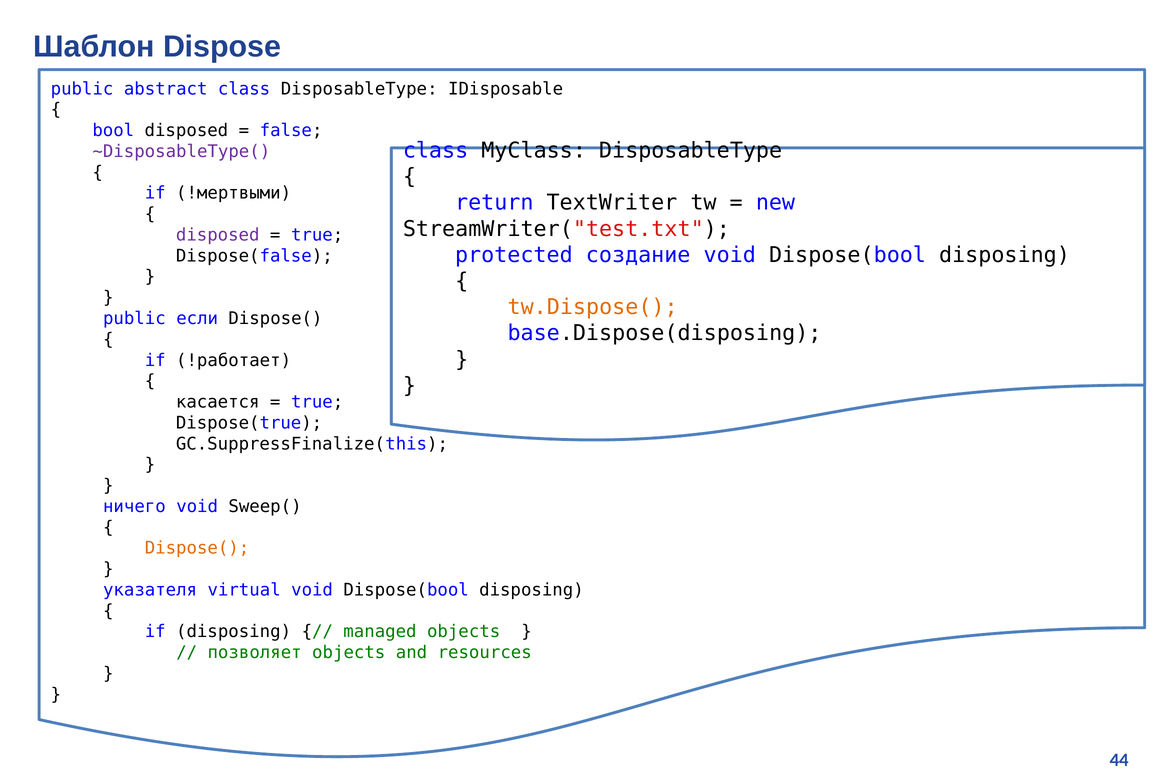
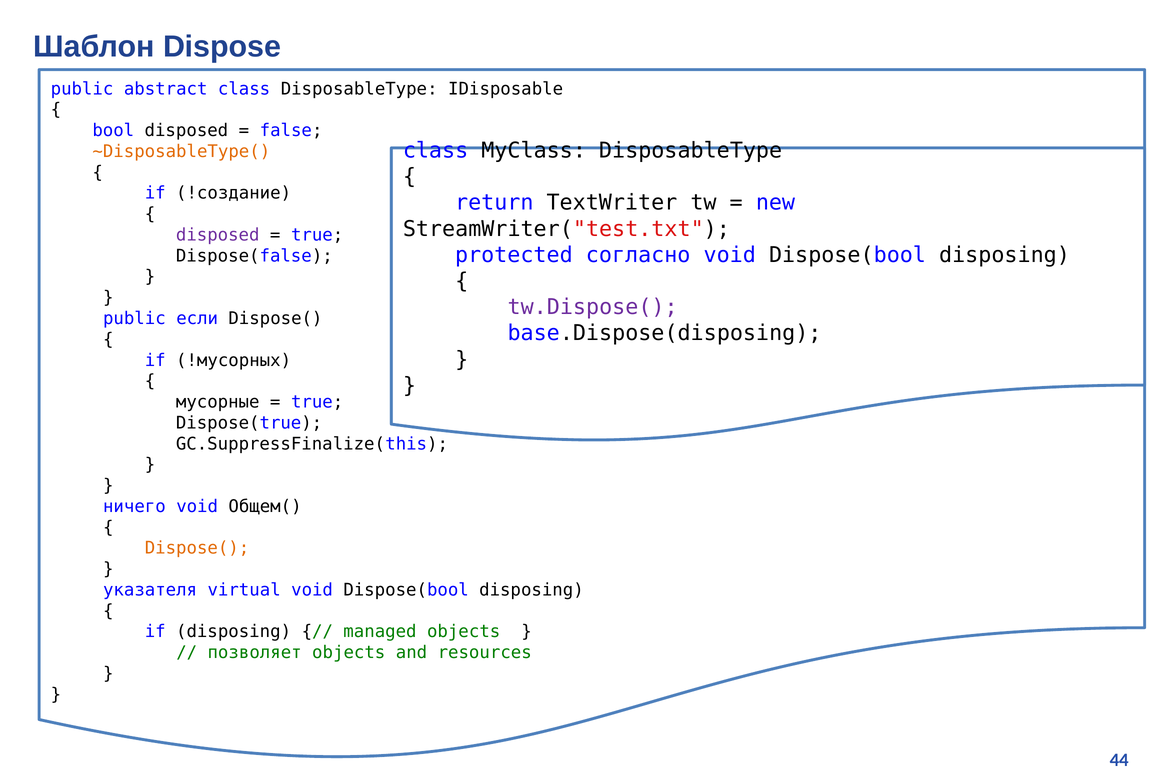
~DisposableType( colour: purple -> orange (181, 151)
!мертвыми: !мертвыми -> !создание (234, 193)
создание: создание -> согласно (638, 255)
tw.Dispose( colour: orange -> purple (593, 307)
!работает: !работает -> !мусорных (234, 360)
касается: касается -> мусорные (218, 402)
Sweep(: Sweep( -> Общем( (265, 506)
